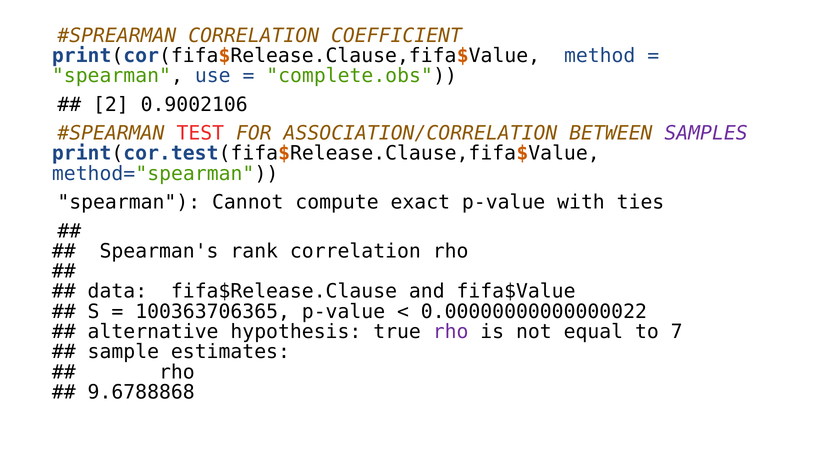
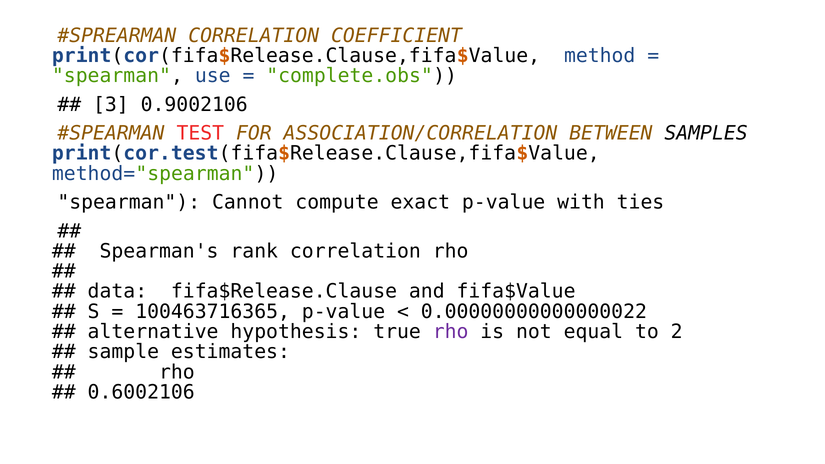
2: 2 -> 3 (111, 105)
SAMPLES colour: purple -> black (706, 133)
100363706365: 100363706365 -> 100463716365 (213, 312)
7: 7 -> 2 (677, 332)
9.6788868: 9.6788868 -> 0.6002106 (141, 392)
